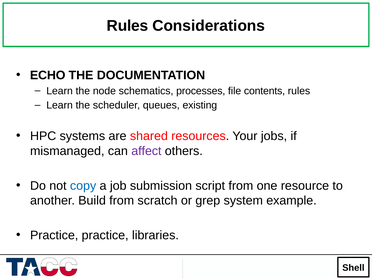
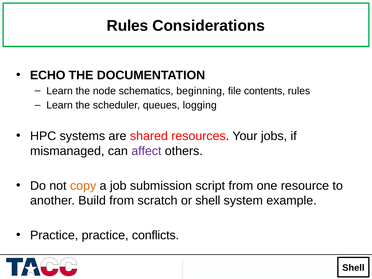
processes: processes -> beginning (201, 91)
existing: existing -> logging (200, 105)
copy colour: blue -> orange (83, 186)
or grep: grep -> shell (208, 201)
libraries: libraries -> conflicts (155, 235)
